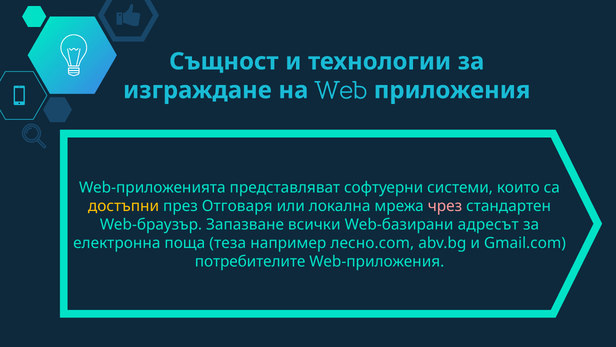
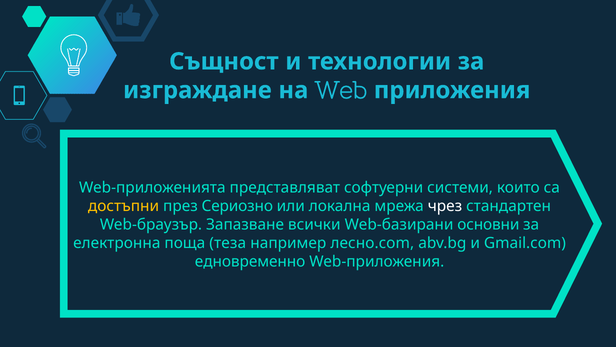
Отговаря: Отговаря -> Сериозно (237, 206)
чрез colour: pink -> white (445, 206)
адресът: адресът -> основни (488, 224)
потребителите: потребителите -> едновременно (250, 261)
